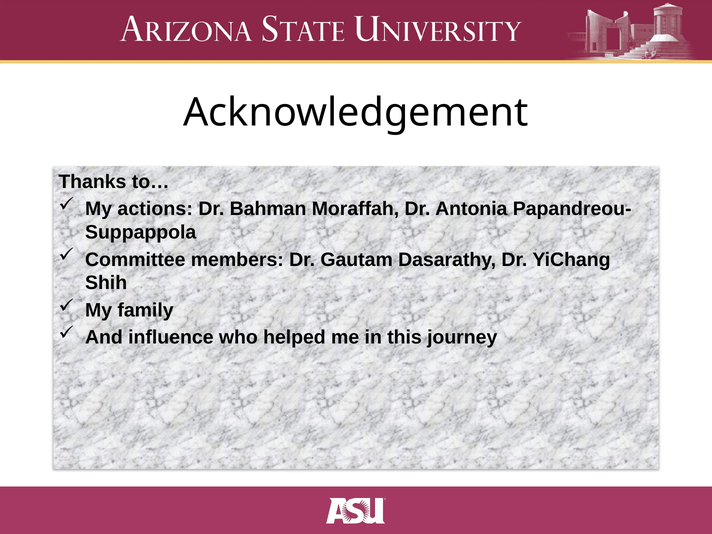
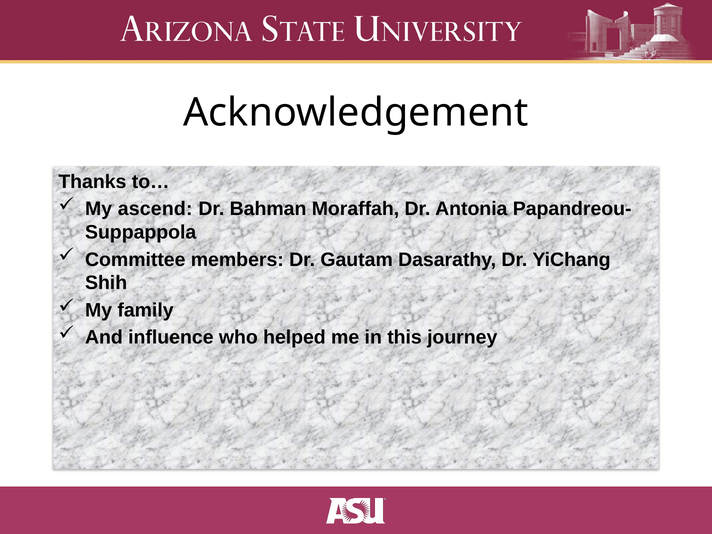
actions: actions -> ascend (155, 209)
